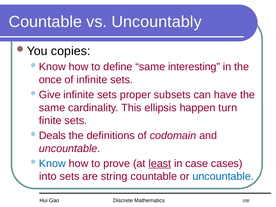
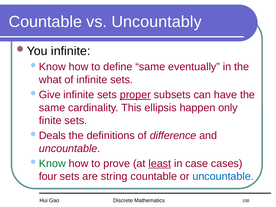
copies: copies -> infinite (71, 51)
interesting: interesting -> eventually (194, 67)
once: once -> what (50, 80)
proper underline: none -> present (135, 95)
turn: turn -> only (228, 108)
codomain: codomain -> difference (173, 136)
Know colour: blue -> green (52, 164)
into: into -> four (48, 176)
